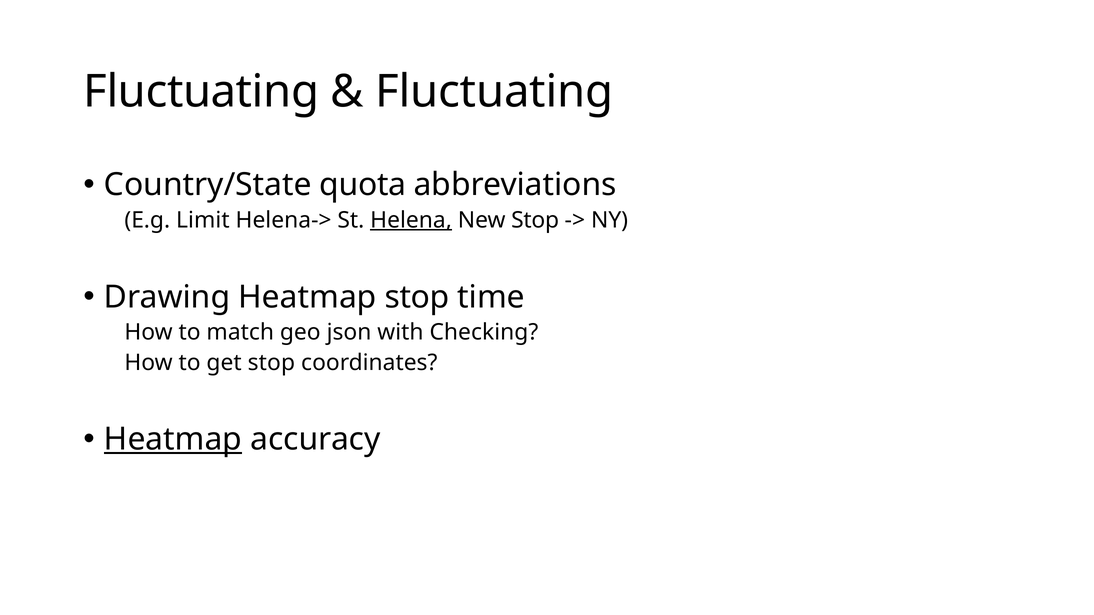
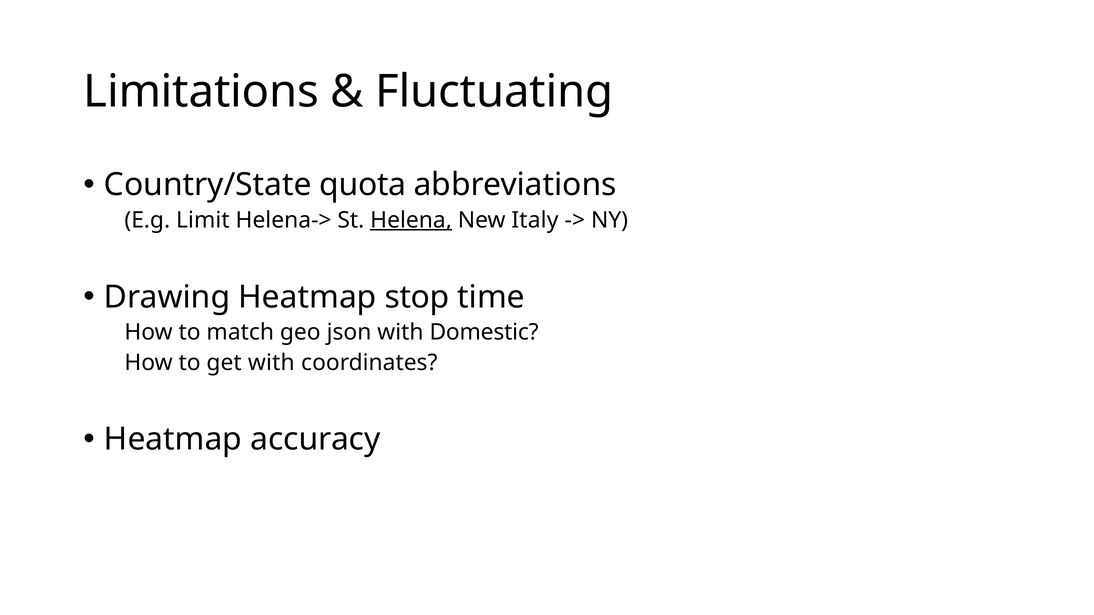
Fluctuating: Fluctuating -> Limitations (201, 92)
New Stop: Stop -> Italy (535, 220)
Checking: Checking -> Domestic (484, 332)
get stop: stop -> with (271, 363)
Heatmap underline: present -> none (173, 440)
